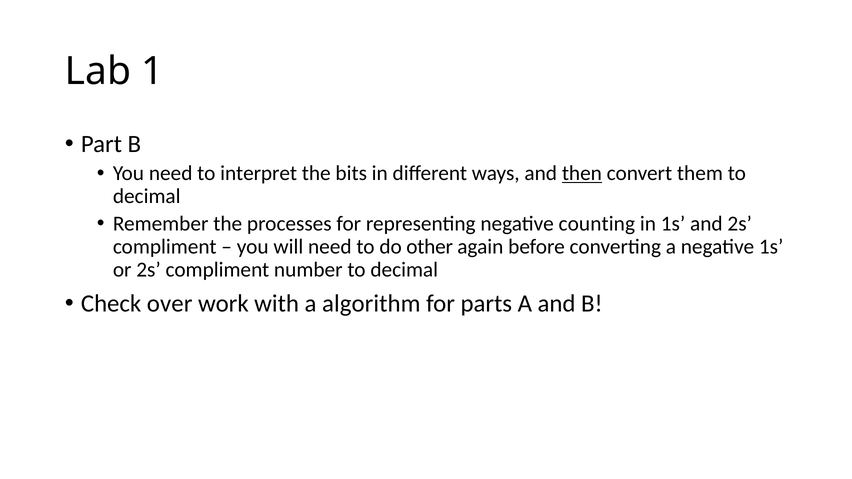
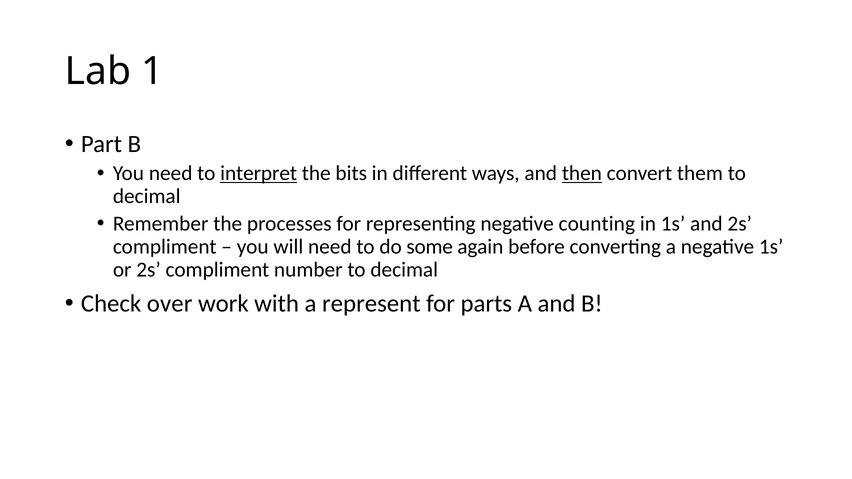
interpret underline: none -> present (259, 173)
other: other -> some (430, 247)
algorithm: algorithm -> represent (371, 304)
